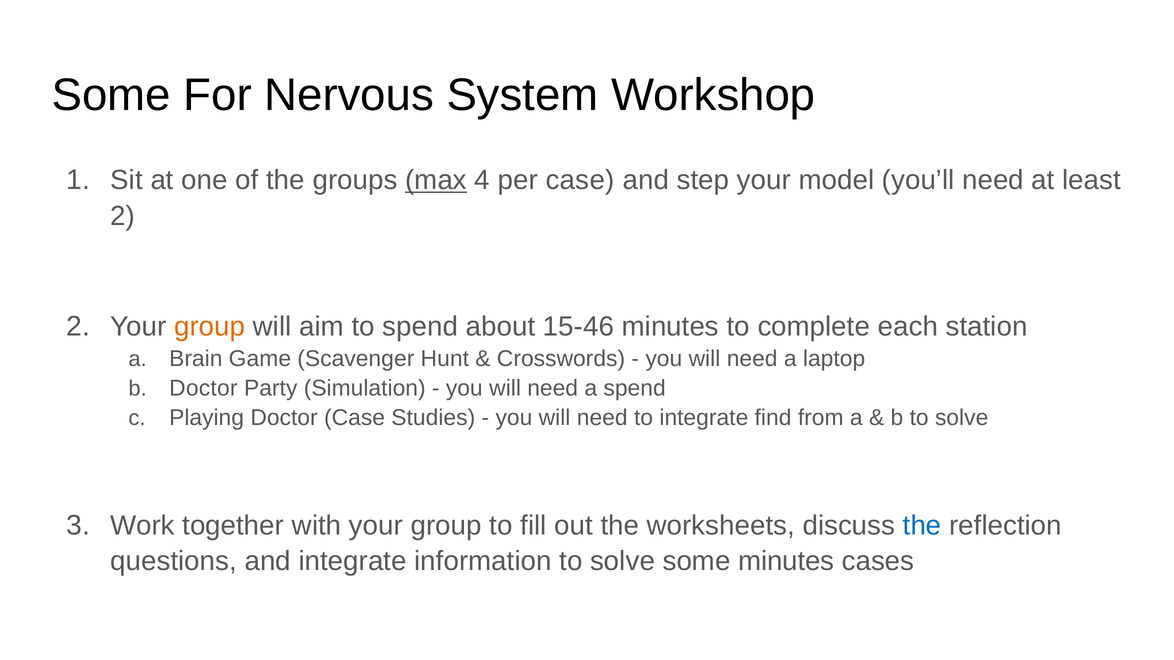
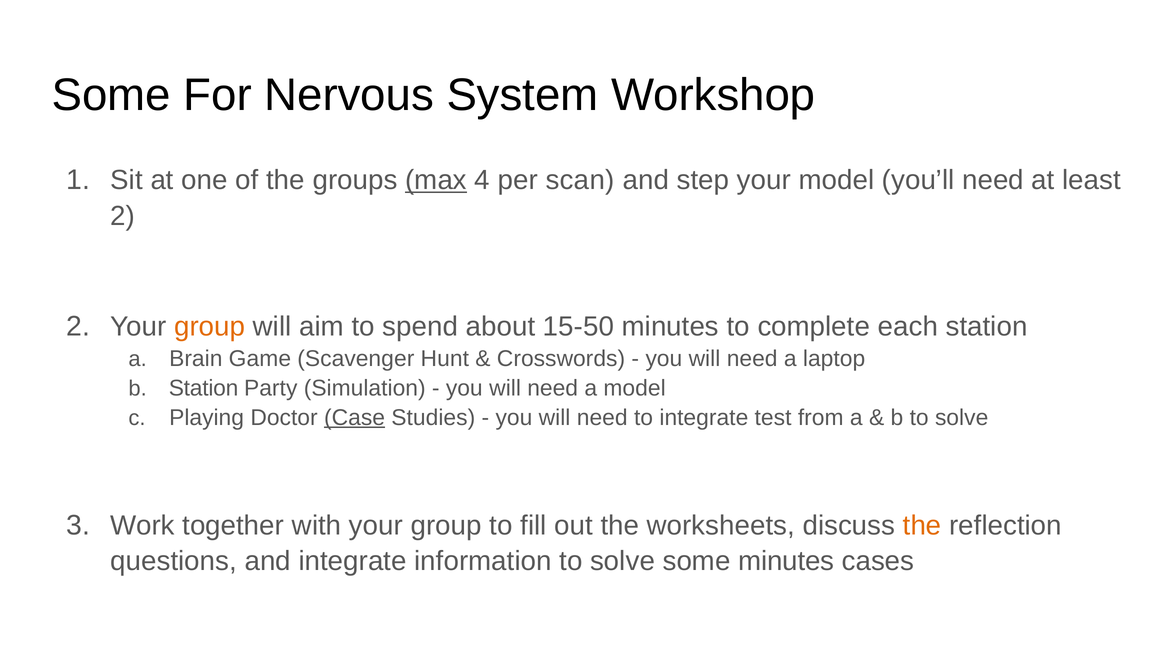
per case: case -> scan (580, 180)
15-46: 15-46 -> 15-50 (578, 327)
b Doctor: Doctor -> Station (204, 388)
a spend: spend -> model (635, 388)
Case underline: none -> present (355, 418)
find: find -> test (773, 418)
the colour: blue -> orange (922, 526)
